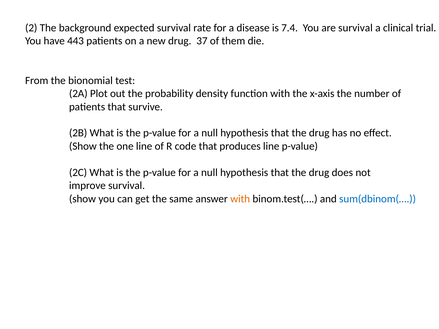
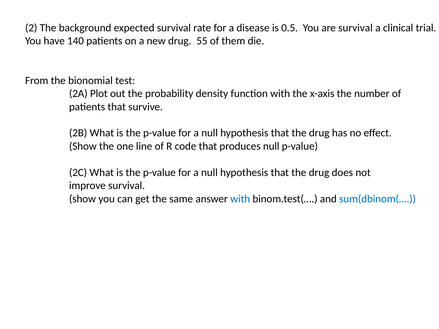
7.4: 7.4 -> 0.5 (290, 28)
443: 443 -> 140 (76, 41)
37: 37 -> 55 (202, 41)
produces line: line -> null (271, 146)
with colour: orange -> blue (240, 199)
